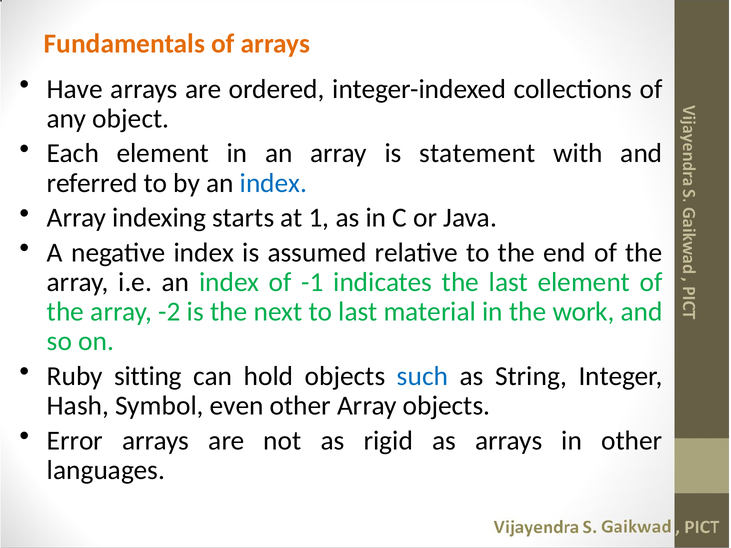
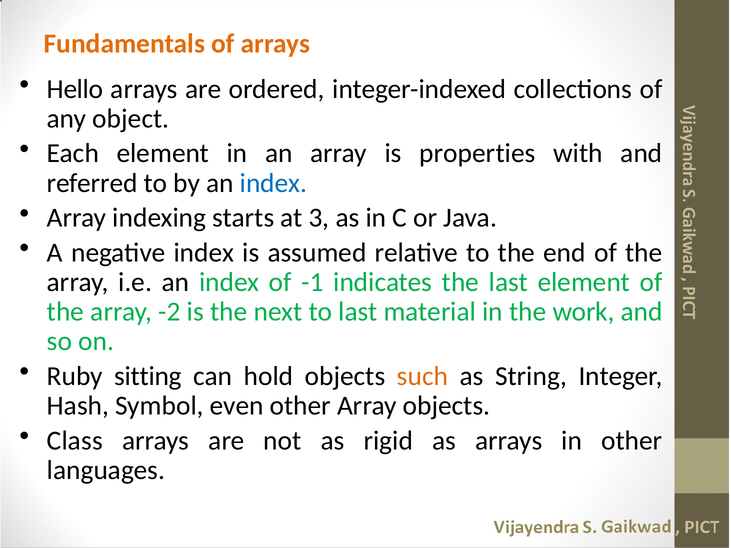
Have: Have -> Hello (75, 89)
statement: statement -> properties (477, 153)
1: 1 -> 3 (319, 218)
such colour: blue -> orange (422, 376)
Error: Error -> Class (75, 441)
